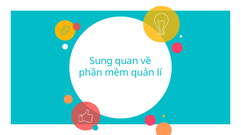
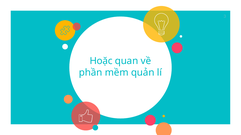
Sung: Sung -> Hoặc (101, 61)
